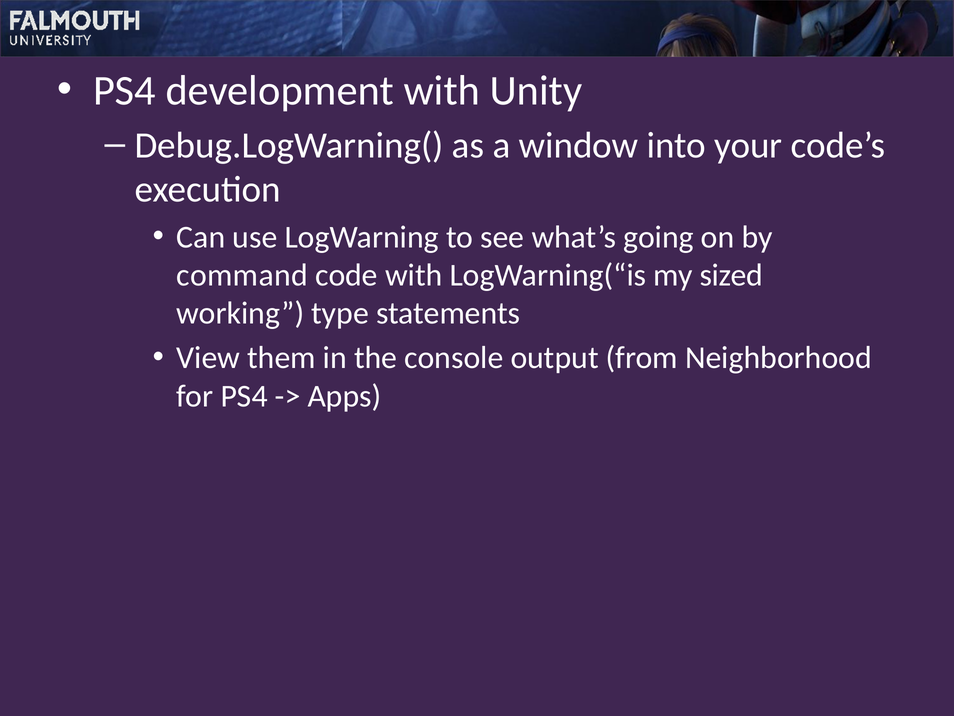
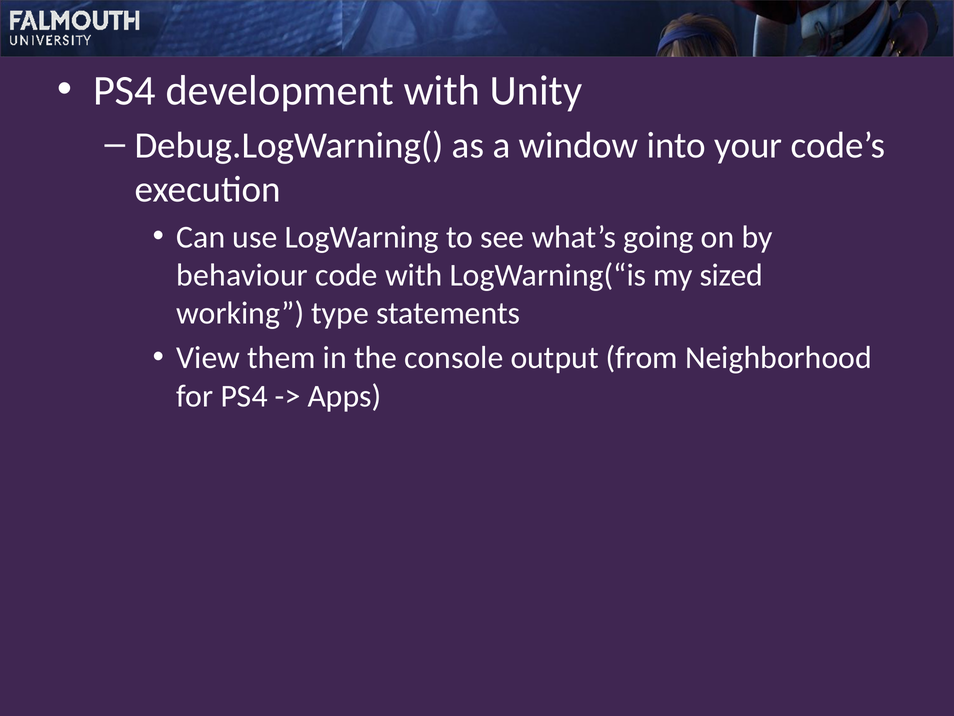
command: command -> behaviour (242, 275)
